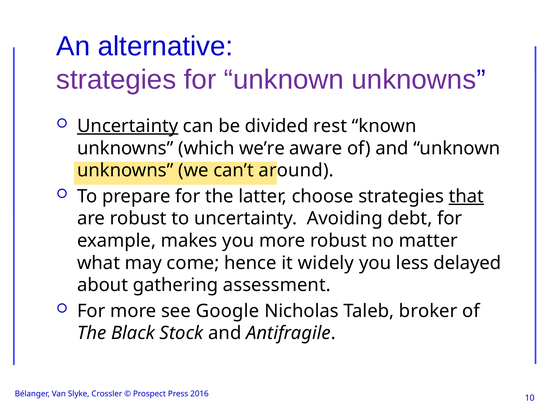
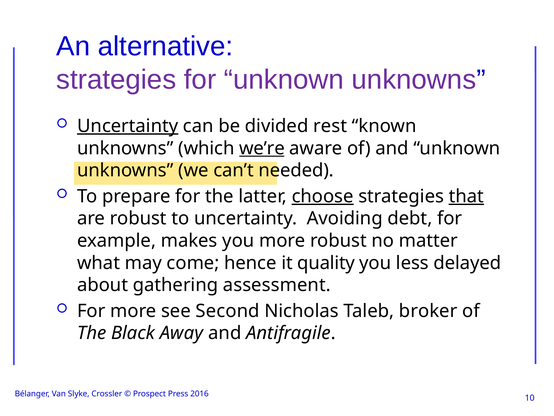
we’re underline: none -> present (262, 148)
around: around -> needed (296, 170)
choose underline: none -> present (323, 196)
widely: widely -> quality (326, 263)
Google: Google -> Second (228, 311)
Stock: Stock -> Away (181, 333)
